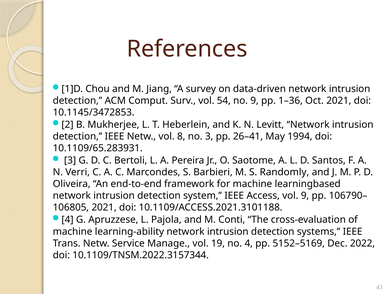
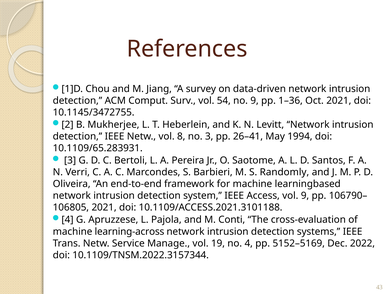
10.1145/3472853: 10.1145/3472853 -> 10.1145/3472755 (94, 112)
learning-ability: learning-ability -> learning-across (129, 232)
